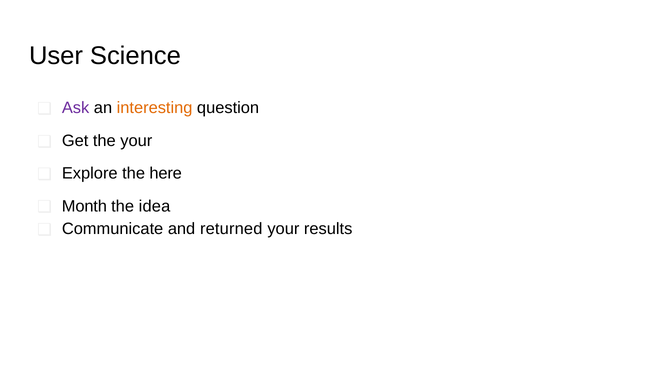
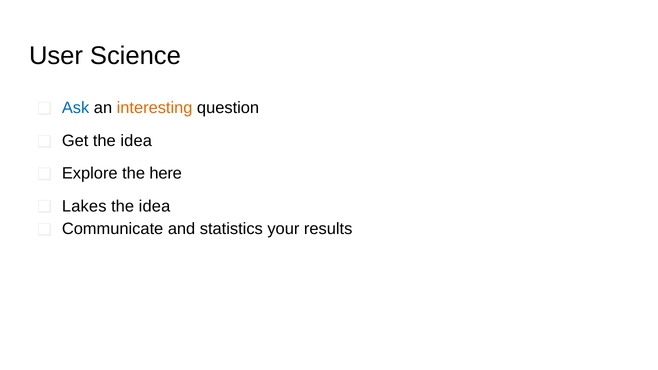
Ask colour: purple -> blue (76, 108)
Get the your: your -> idea (136, 141)
Month: Month -> Lakes (84, 206)
returned: returned -> statistics (231, 229)
